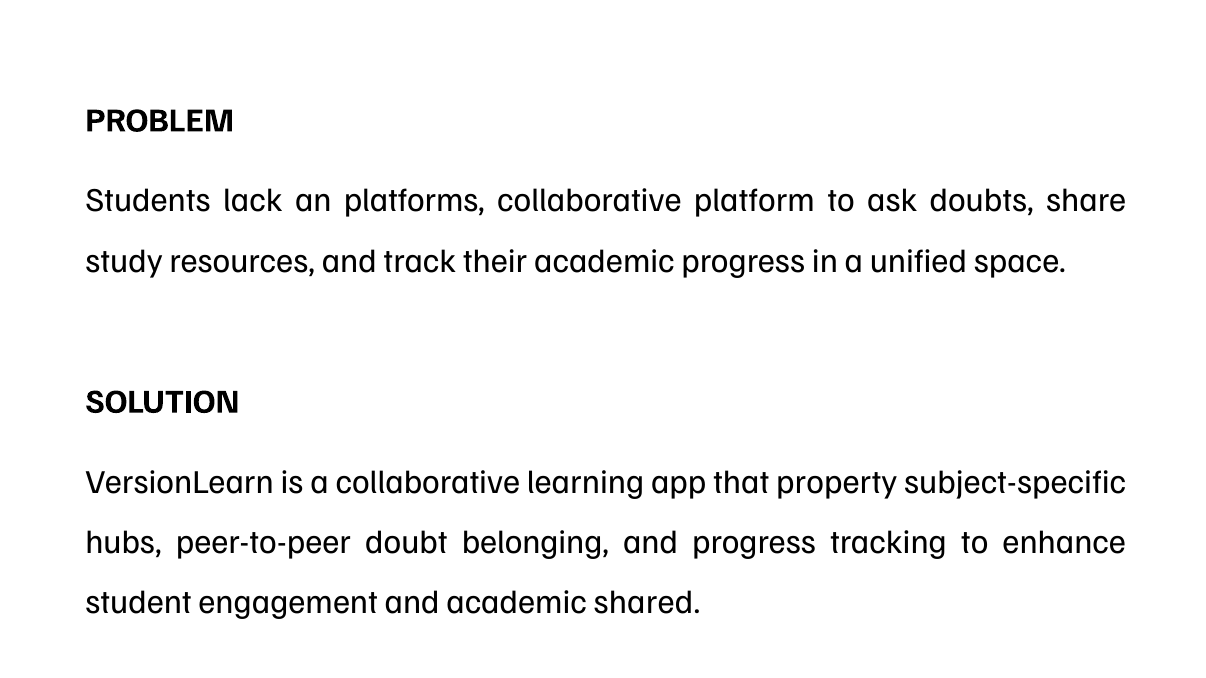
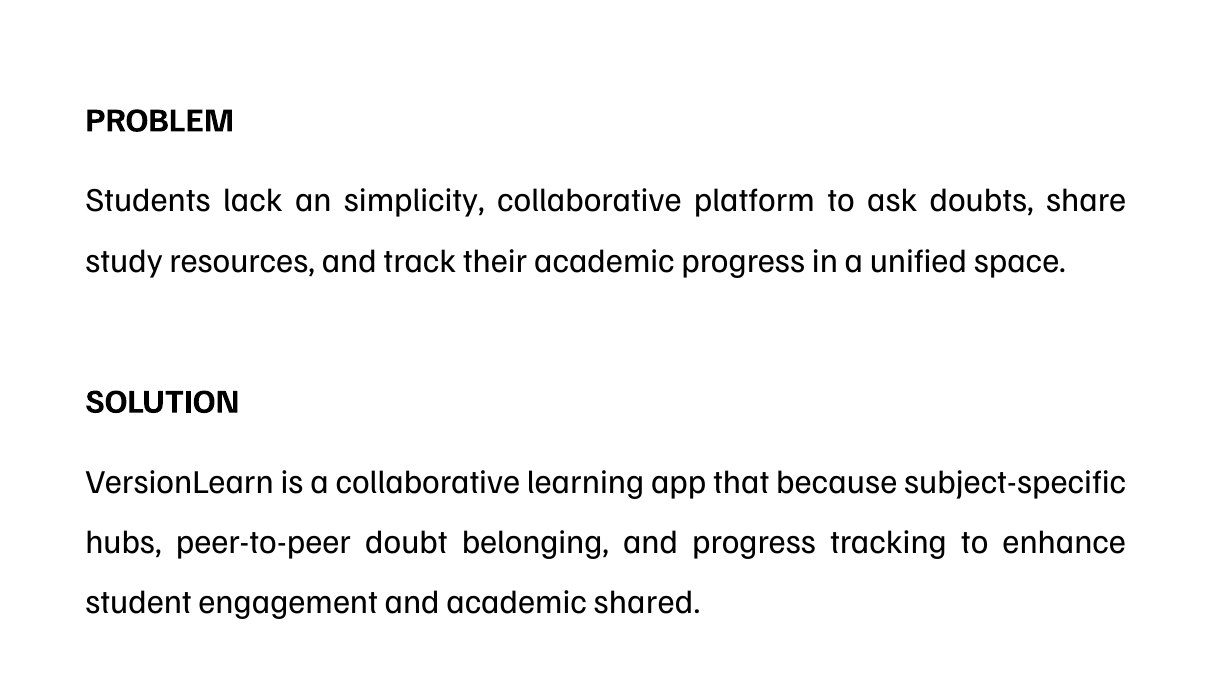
platforms: platforms -> simplicity (414, 201)
property: property -> because (837, 482)
